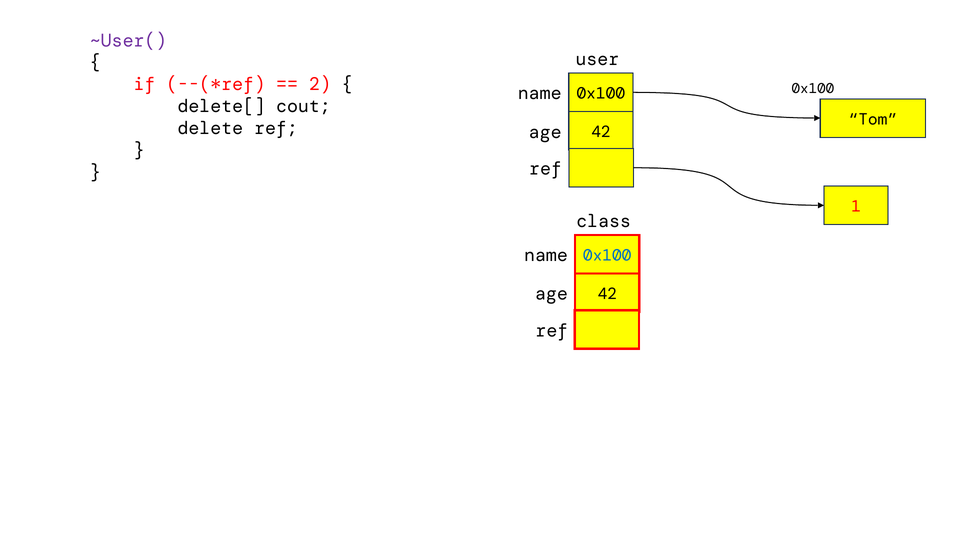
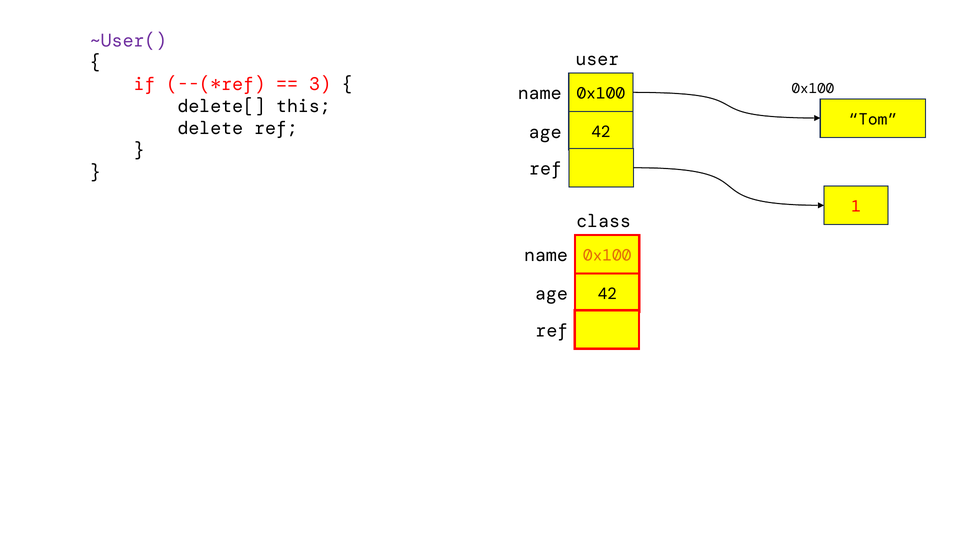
2: 2 -> 3 (320, 84)
cout: cout -> this (303, 106)
0x100 colour: blue -> orange (607, 255)
